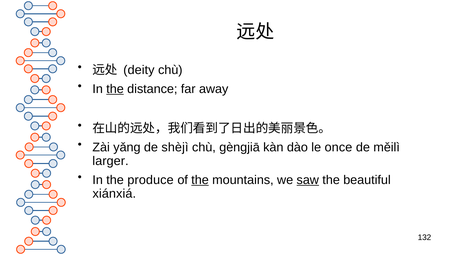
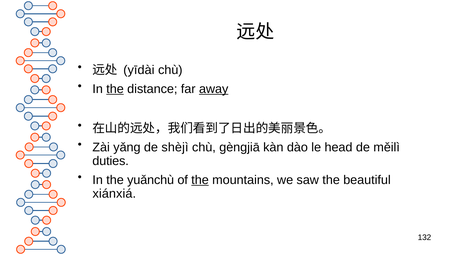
deity: deity -> yīdài (139, 70)
away underline: none -> present (214, 89)
once: once -> head (339, 148)
larger: larger -> duties (111, 161)
produce: produce -> yuǎnchù (151, 180)
saw underline: present -> none (308, 180)
